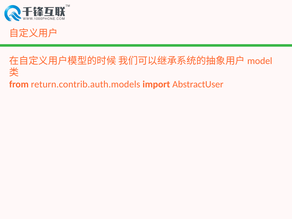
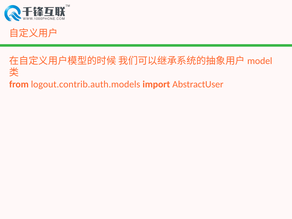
return.contrib.auth.models: return.contrib.auth.models -> logout.contrib.auth.models (86, 84)
